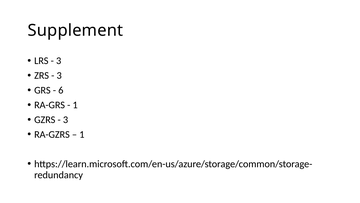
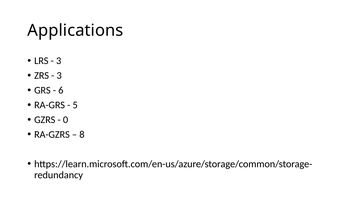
Supplement: Supplement -> Applications (75, 30)
1: 1 -> 5 (75, 105)
3: 3 -> 0 (66, 119)
1: 1 -> 8 (82, 134)
